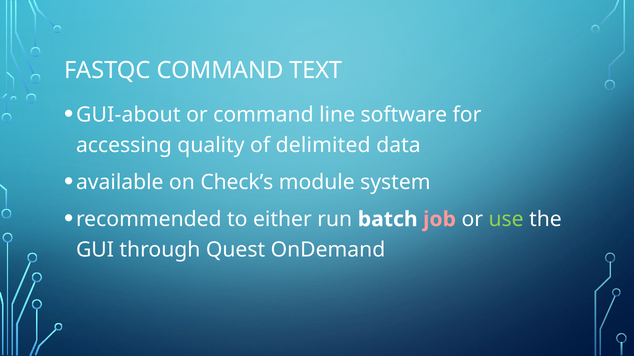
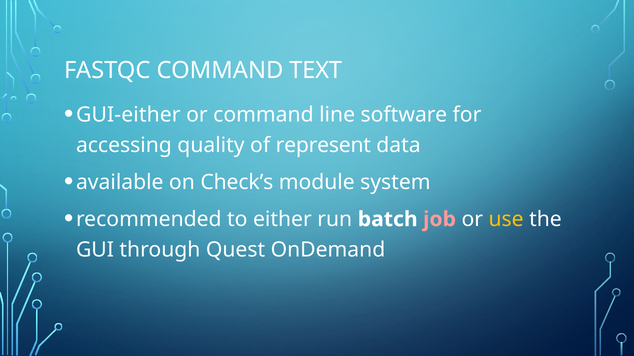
GUI-about: GUI-about -> GUI-either (128, 115)
delimited: delimited -> represent (323, 145)
use colour: light green -> yellow (506, 220)
